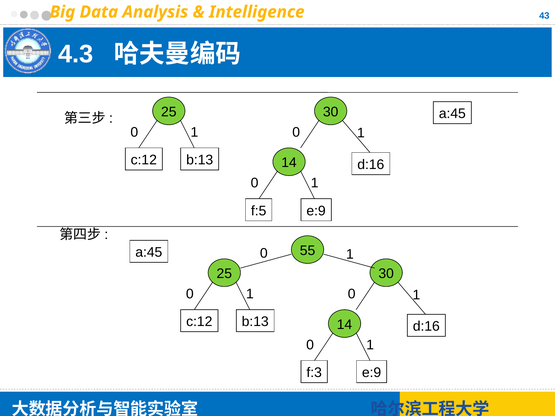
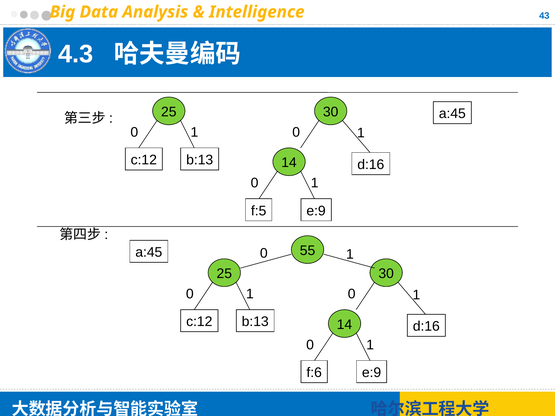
f:3: f:3 -> f:6 (314, 373)
